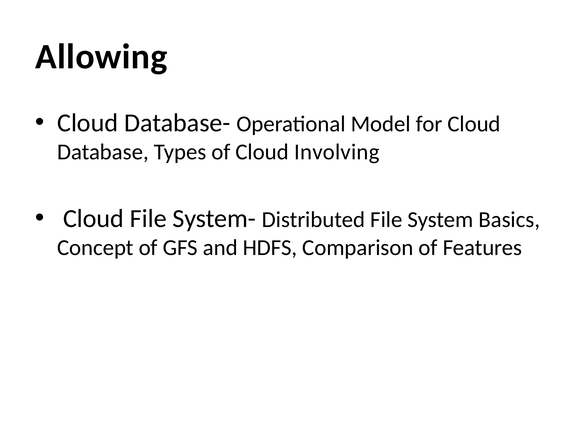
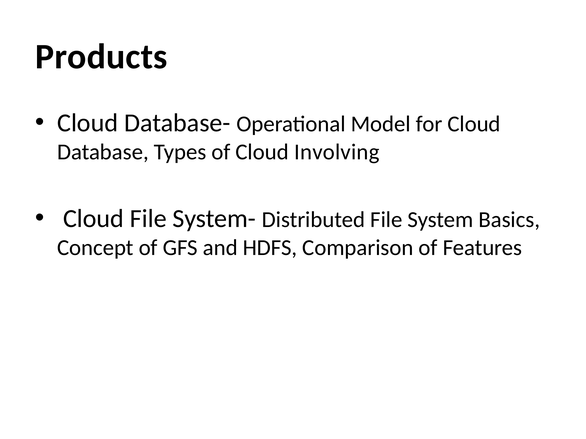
Allowing: Allowing -> Products (101, 57)
